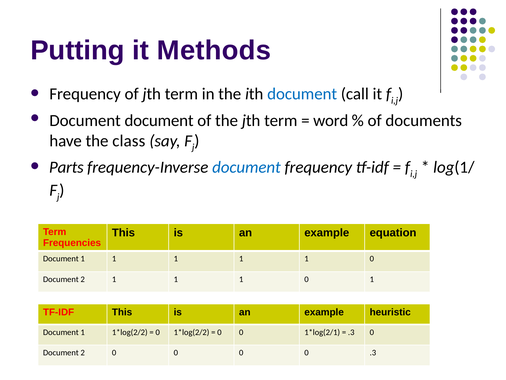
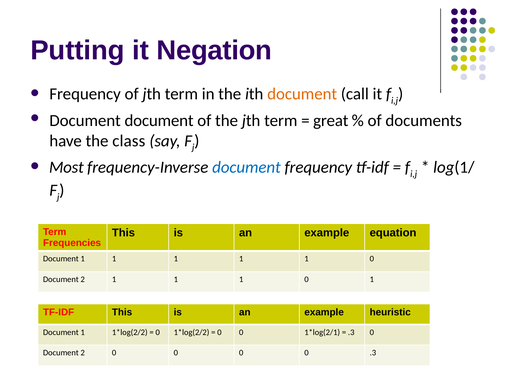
Methods: Methods -> Negation (214, 50)
document colour: blue -> orange (302, 94)
word: word -> great (331, 120)
Parts: Parts -> Most (66, 167)
